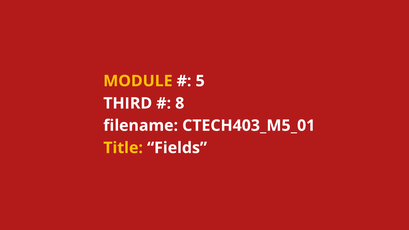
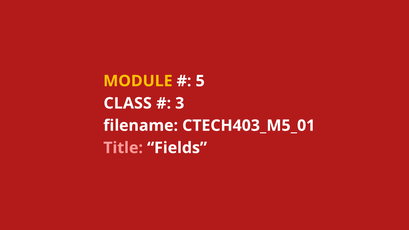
THIRD: THIRD -> CLASS (128, 103)
8: 8 -> 3 (180, 103)
Title colour: yellow -> pink (123, 148)
